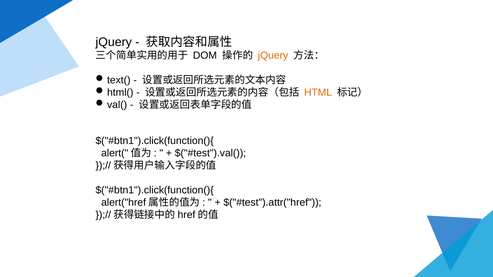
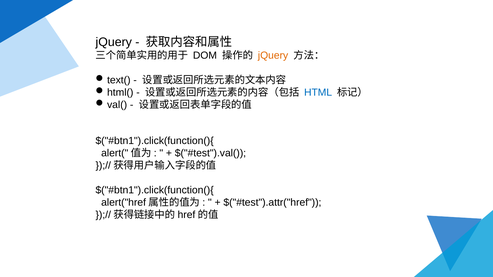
HTML colour: orange -> blue (318, 92)
